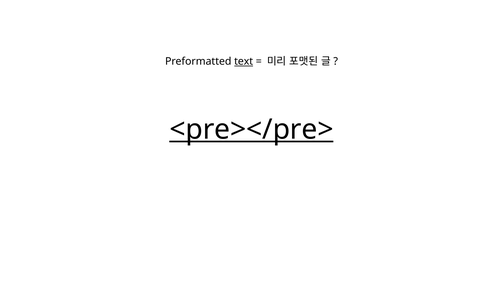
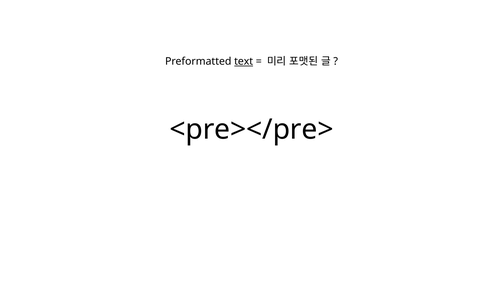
<pre></pre> underline: present -> none (251, 129)
